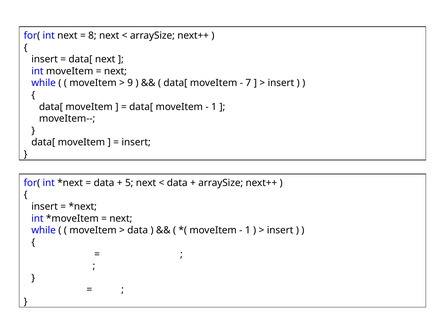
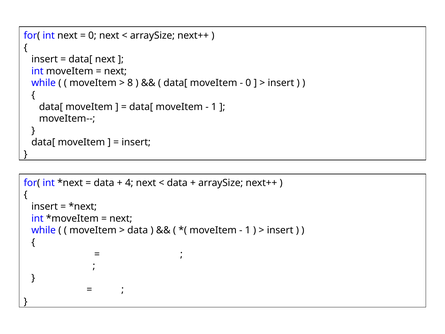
8: 8 -> 0 (92, 36)
9: 9 -> 8 (130, 83)
7: 7 -> 0 (248, 83)
5: 5 -> 4 (129, 183)
